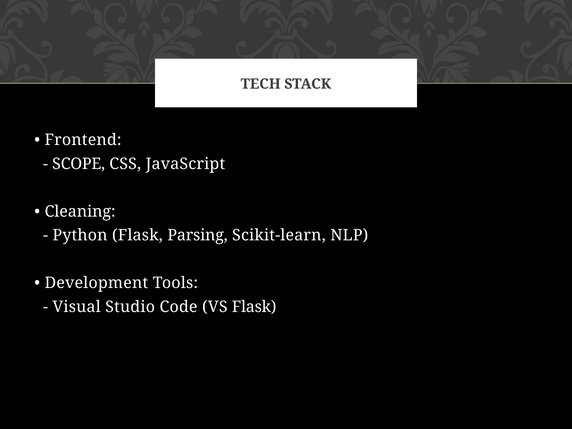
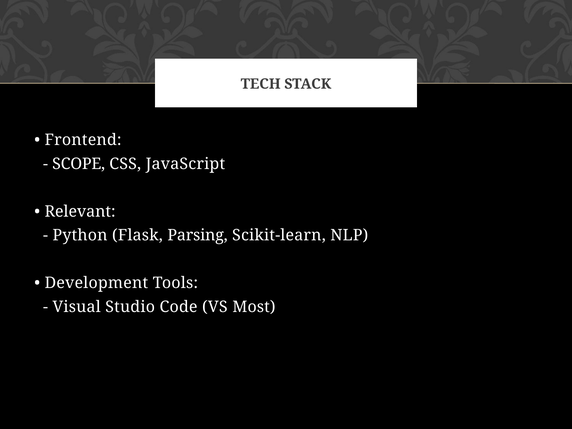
Cleaning: Cleaning -> Relevant (80, 211)
VS Flask: Flask -> Most (254, 307)
